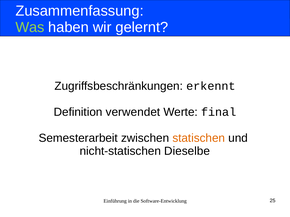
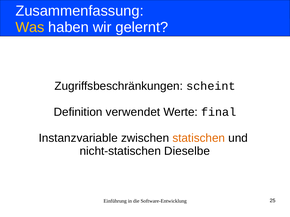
Was colour: light green -> yellow (30, 27)
erkennt: erkennt -> scheint (211, 86)
Semesterarbeit: Semesterarbeit -> Instanzvariable (78, 138)
